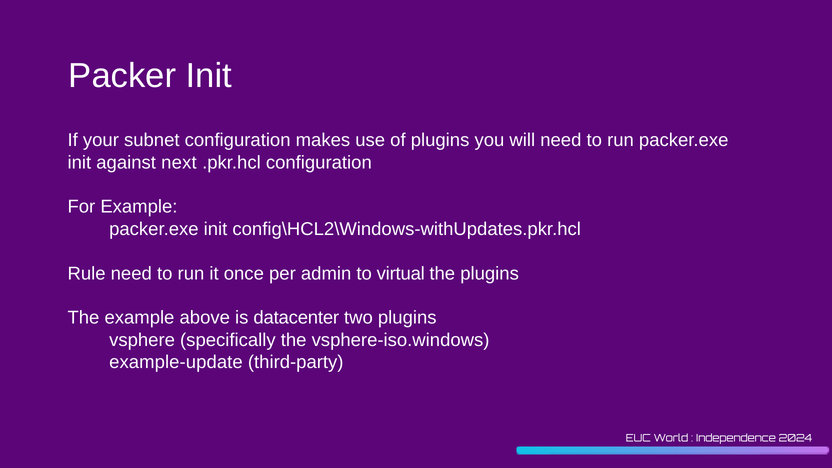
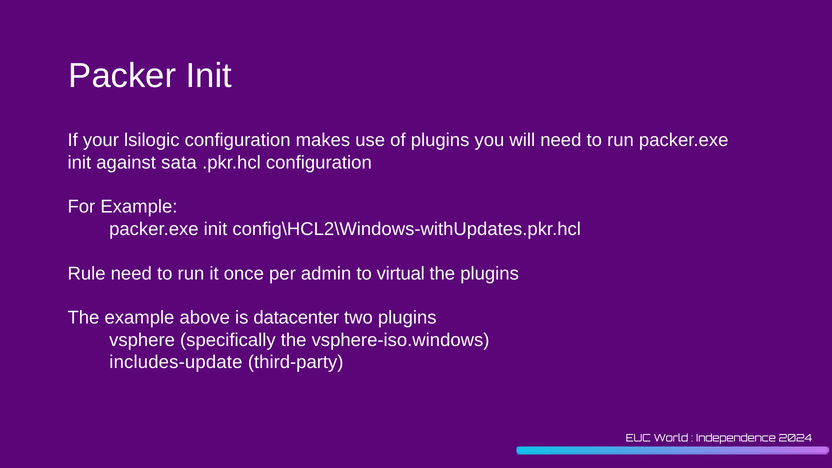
subnet: subnet -> lsilogic (152, 140)
next: next -> sata (179, 162)
example-update: example-update -> includes-update (176, 362)
